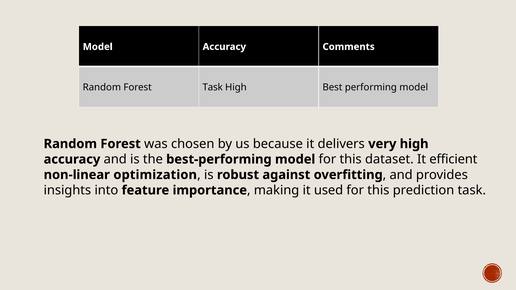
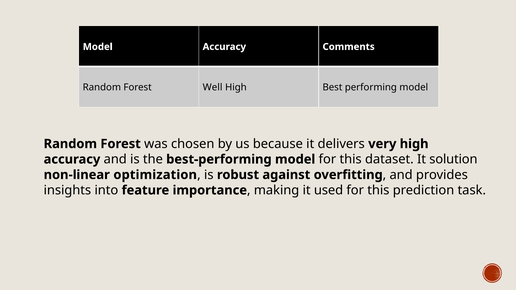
Forest Task: Task -> Well (213, 87)
efficient: efficient -> solution (453, 159)
